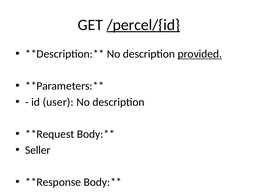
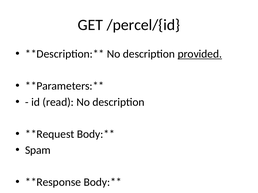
/percel/{id underline: present -> none (143, 25)
user: user -> read (58, 102)
Seller: Seller -> Spam (38, 150)
